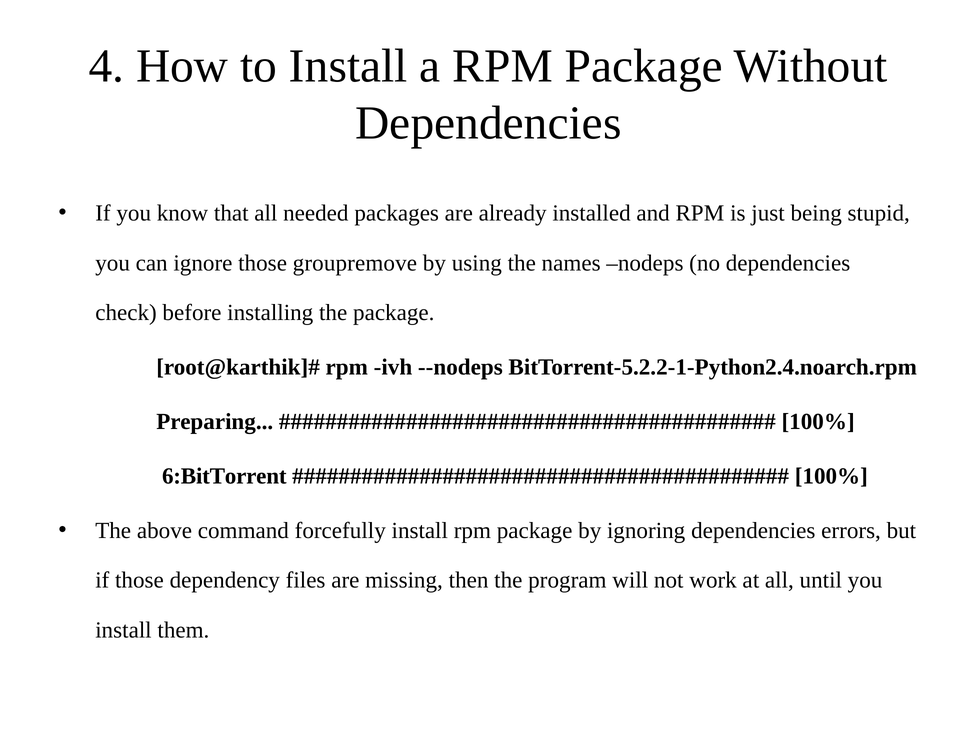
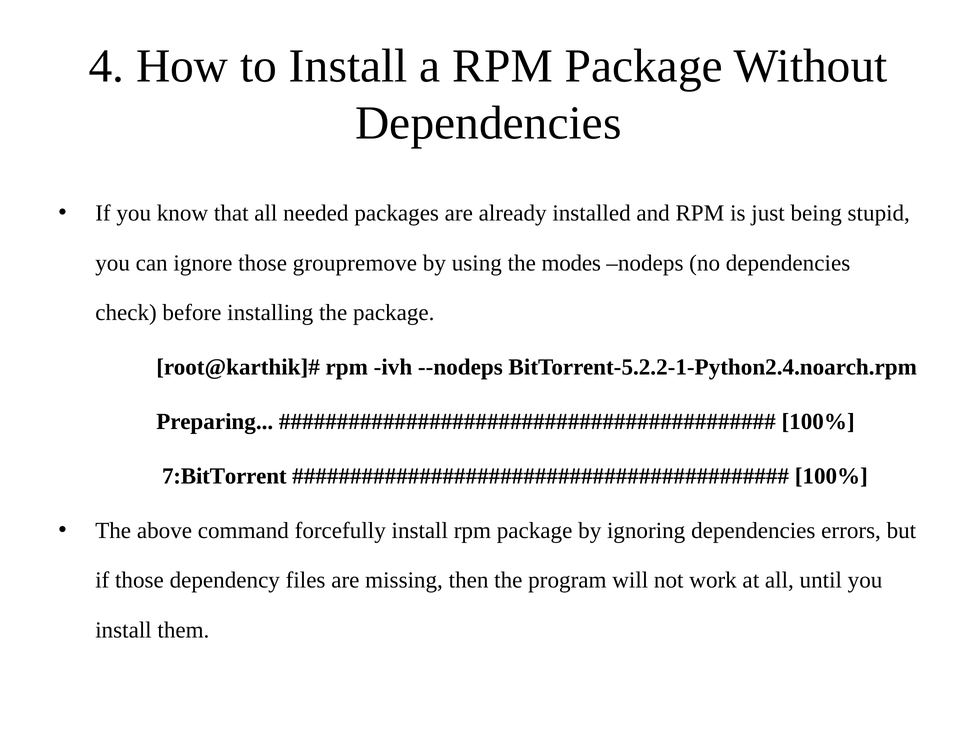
names: names -> modes (571, 263)
6:BitTorrent: 6:BitTorrent -> 7:BitTorrent (224, 477)
